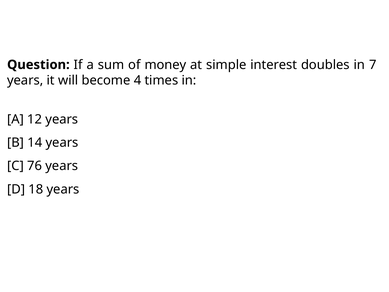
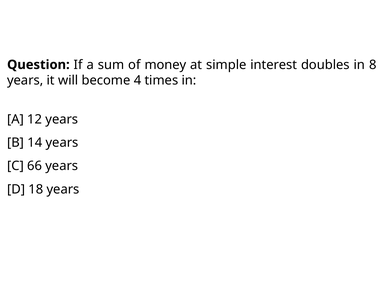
7: 7 -> 8 (373, 65)
76: 76 -> 66 (35, 166)
